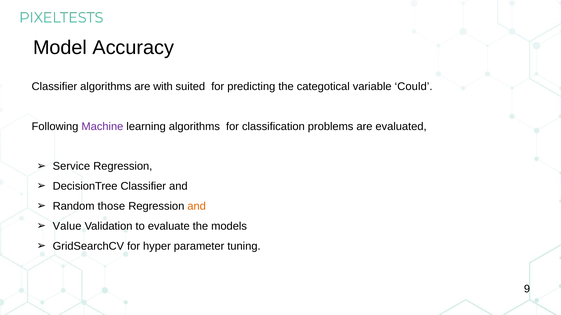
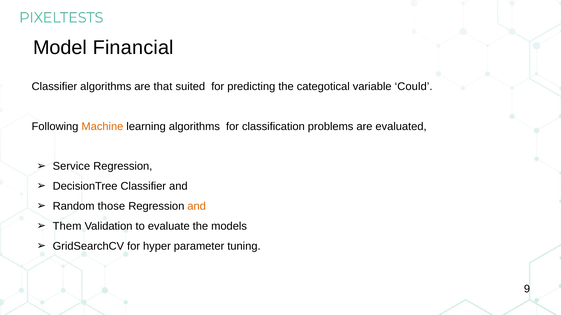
Accuracy: Accuracy -> Financial (133, 48)
with: with -> that (163, 87)
Machine colour: purple -> orange (102, 127)
Value: Value -> Them (67, 227)
